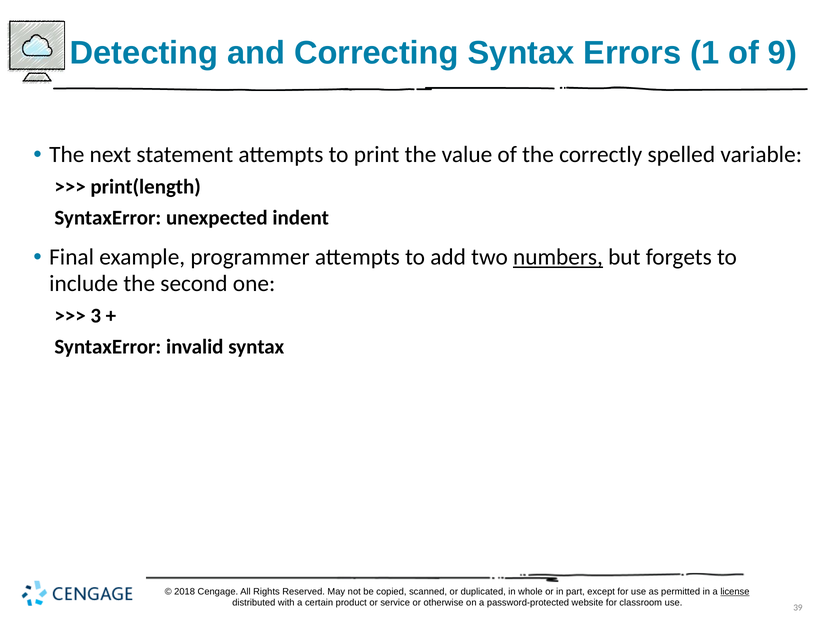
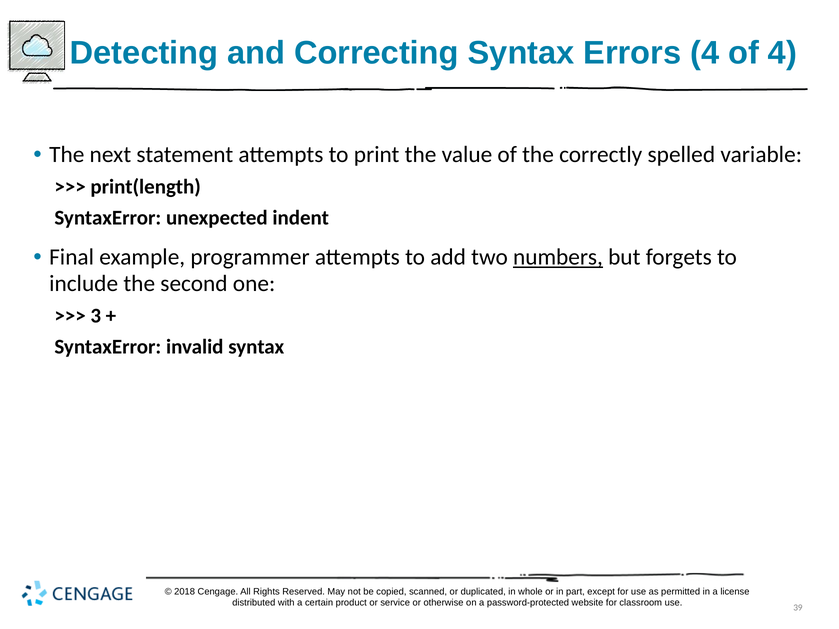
Errors 1: 1 -> 4 (705, 53)
of 9: 9 -> 4 (782, 53)
license underline: present -> none (735, 592)
